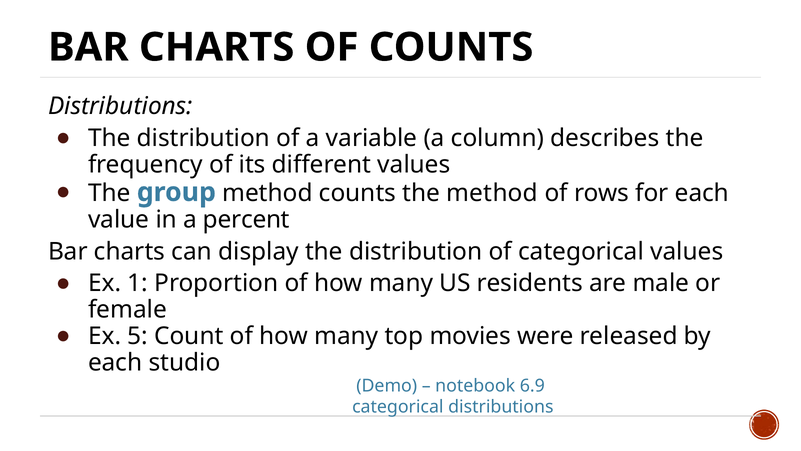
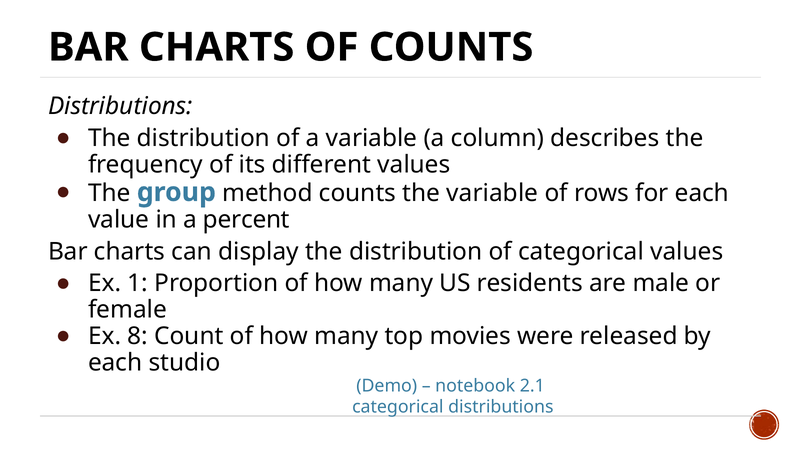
the method: method -> variable (492, 193)
5: 5 -> 8 (138, 336)
6.9: 6.9 -> 2.1 (532, 385)
